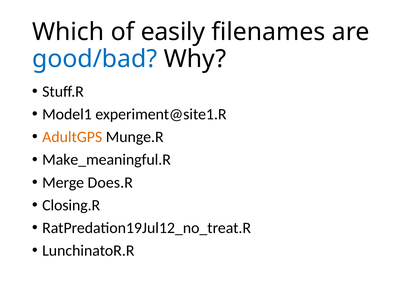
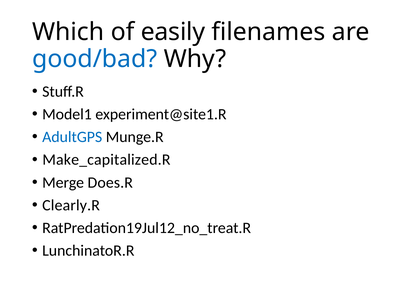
AdultGPS colour: orange -> blue (72, 137)
Make_meaningful.R: Make_meaningful.R -> Make_capitalized.R (106, 160)
Closing.R: Closing.R -> Clearly.R (71, 205)
